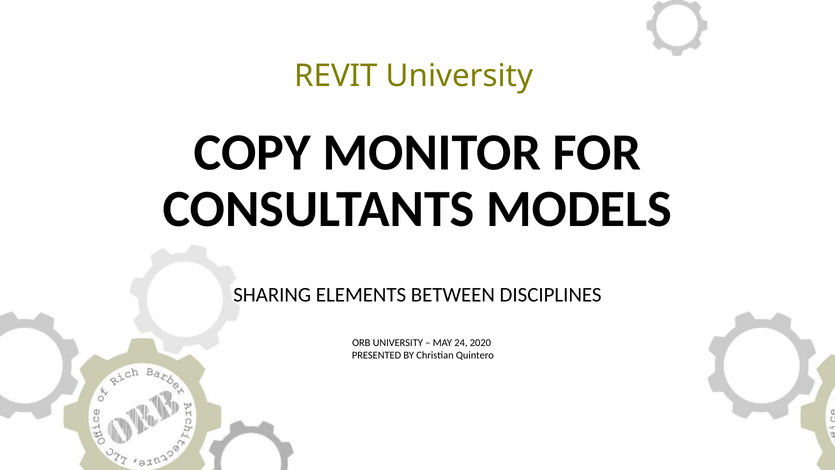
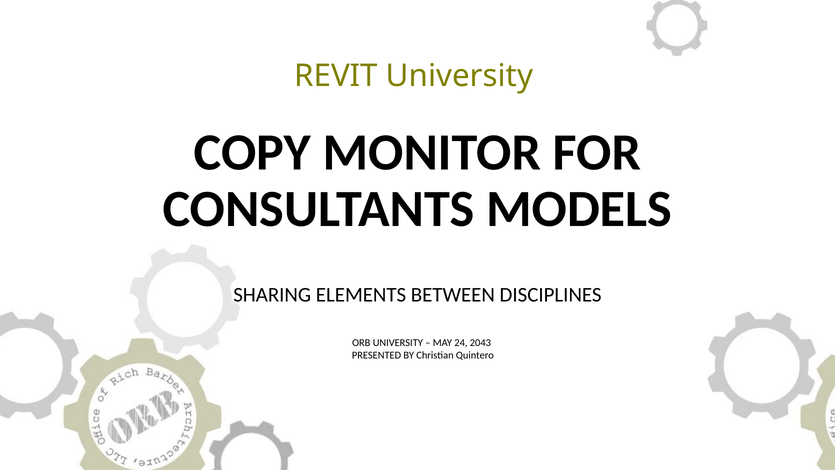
2020: 2020 -> 2043 (480, 343)
